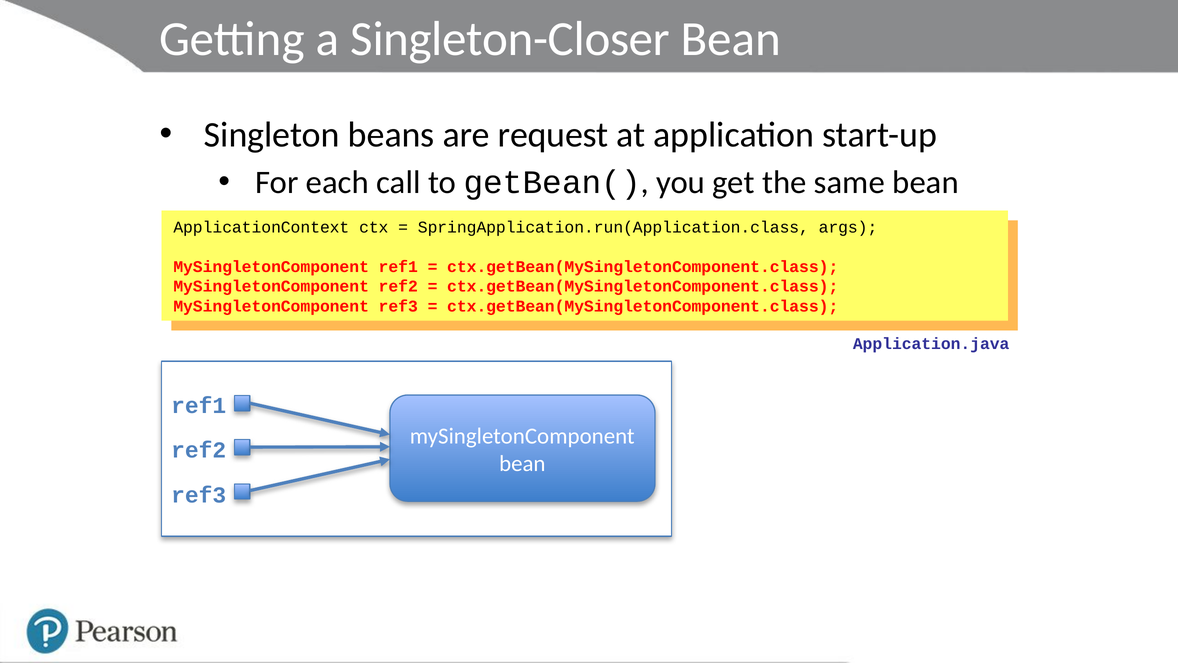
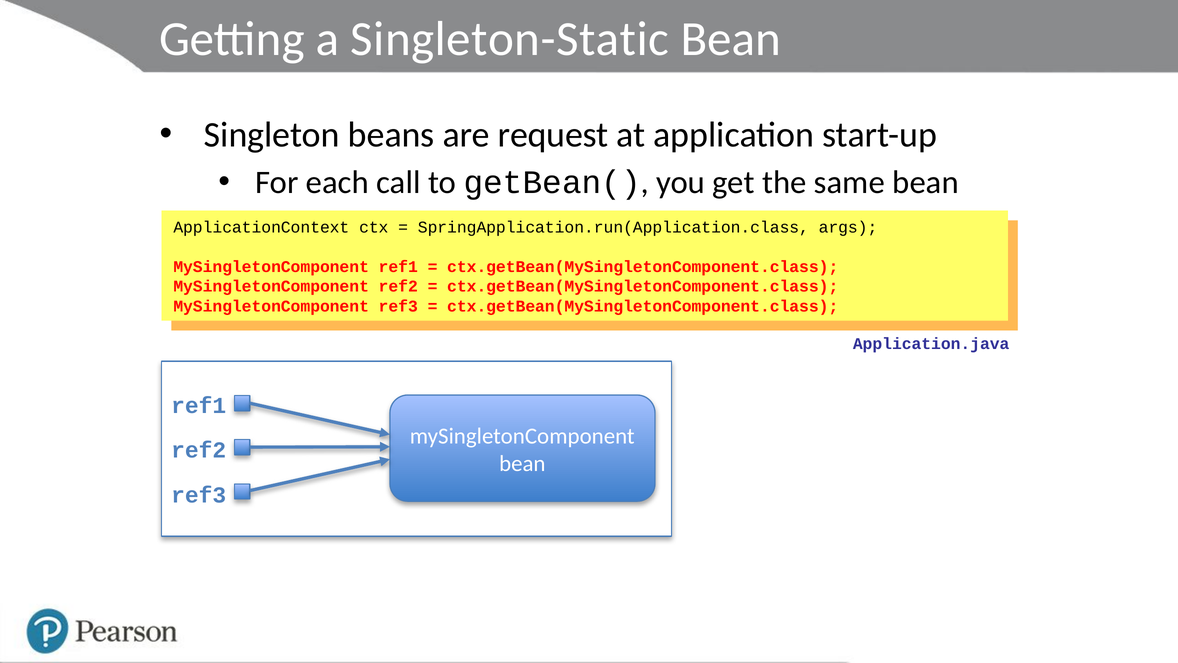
Singleton-Closer: Singleton-Closer -> Singleton-Static (510, 39)
